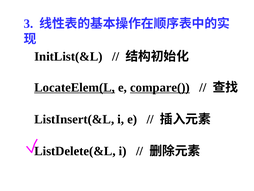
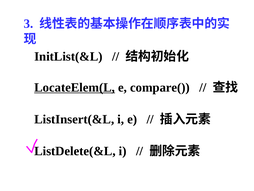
compare( underline: present -> none (160, 87)
